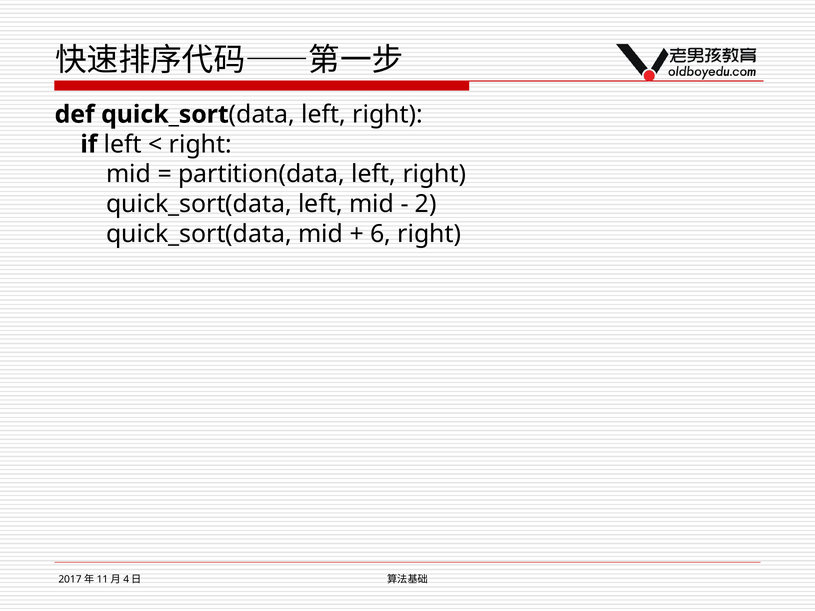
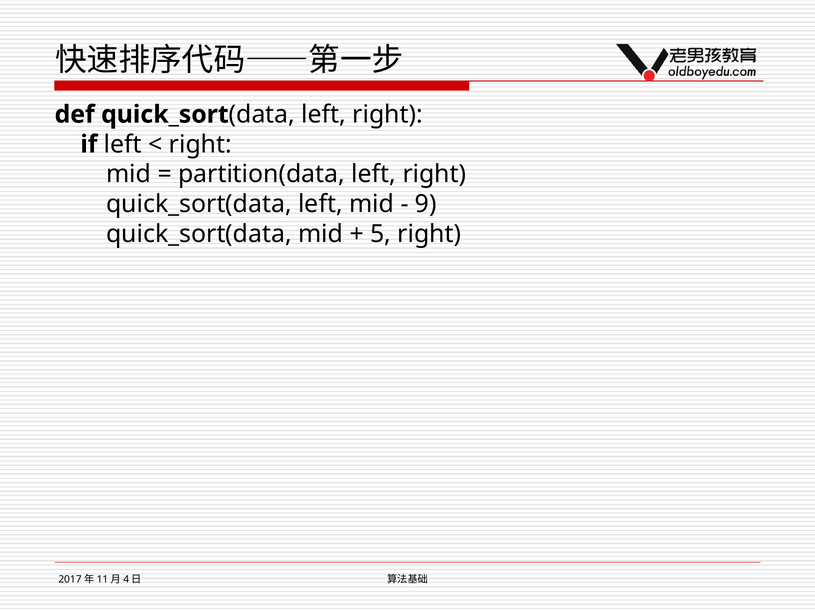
2: 2 -> 9 (426, 204)
6: 6 -> 5 (381, 234)
